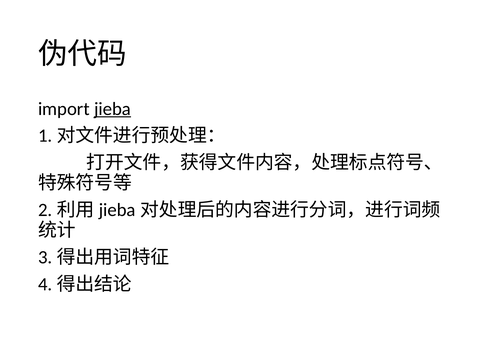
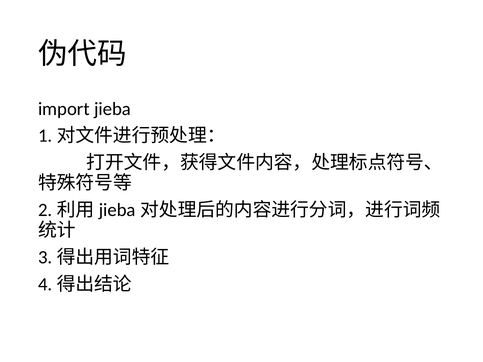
jieba underline: present -> none (113, 109)
